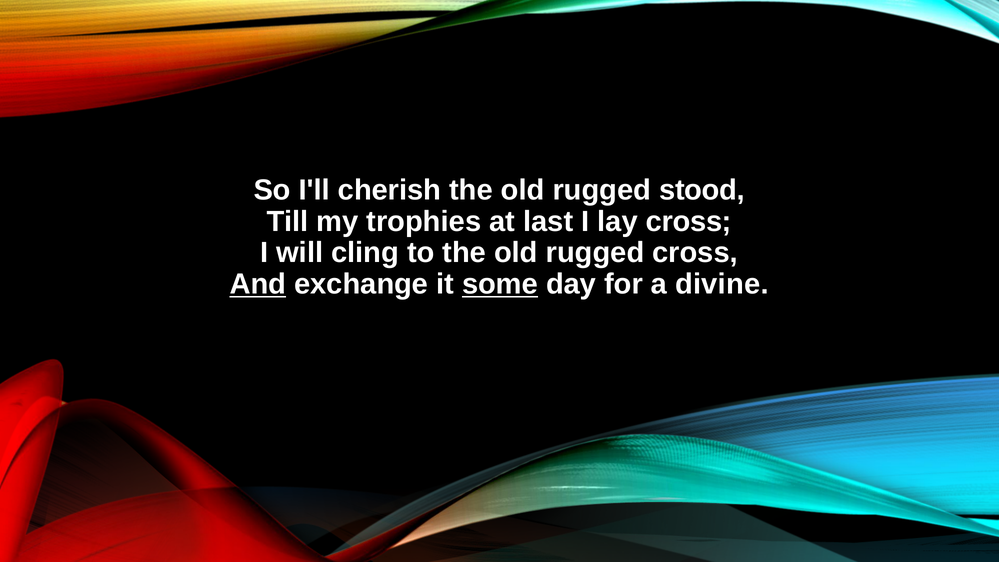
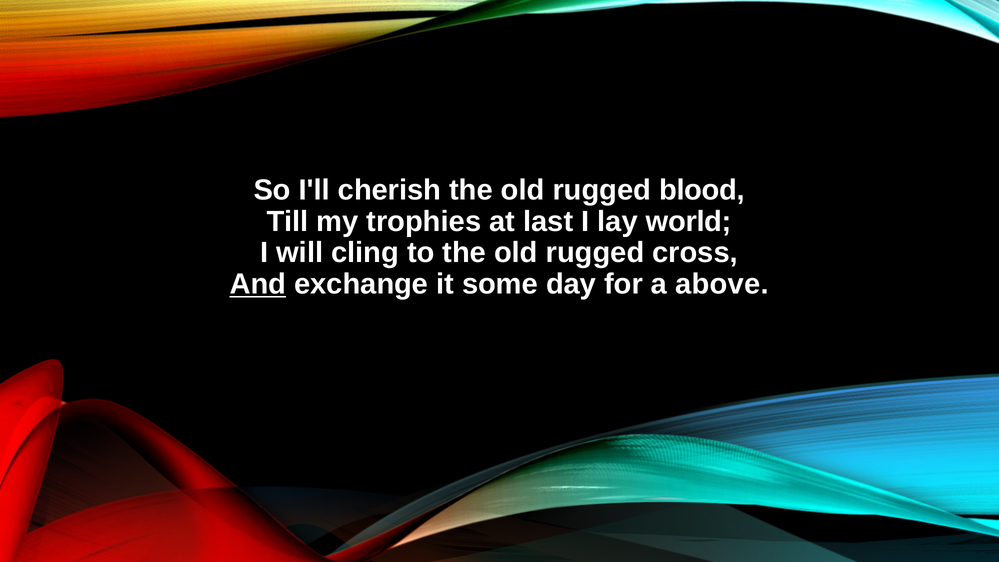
stood: stood -> blood (702, 190)
lay cross: cross -> world (689, 221)
some underline: present -> none (500, 284)
divine: divine -> above (722, 284)
